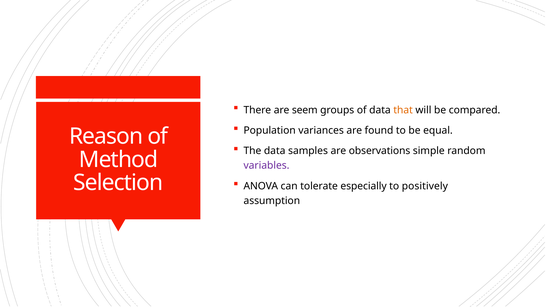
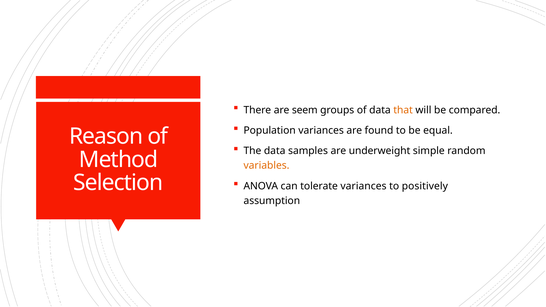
observations: observations -> underweight (380, 151)
variables colour: purple -> orange (266, 166)
tolerate especially: especially -> variances (364, 186)
